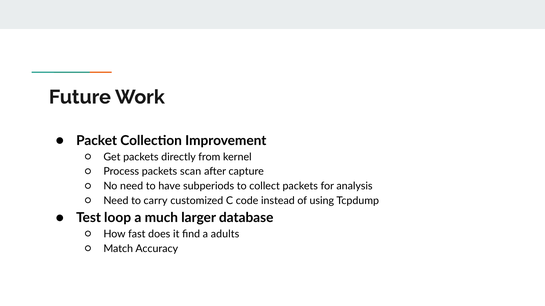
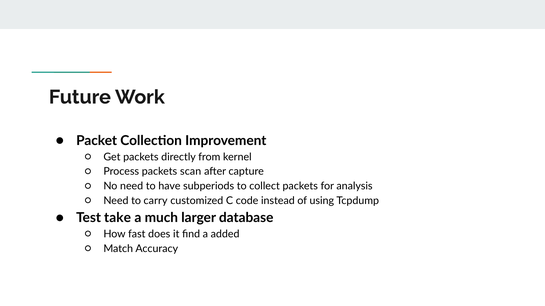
loop: loop -> take (118, 218)
adults: adults -> added (225, 234)
